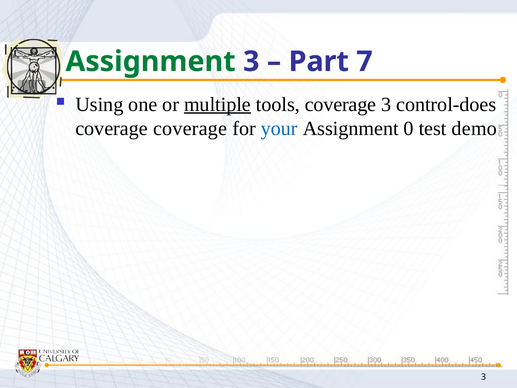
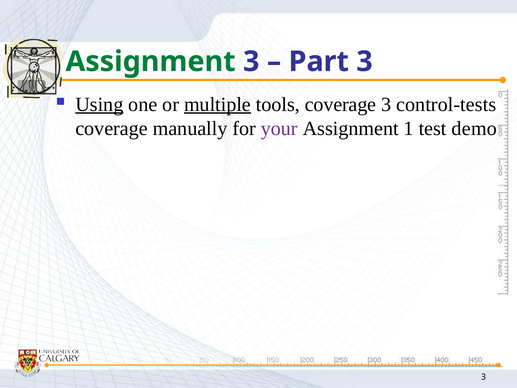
Part 7: 7 -> 3 (365, 62)
Using underline: none -> present (99, 104)
control-does: control-does -> control-tests (446, 104)
coverage coverage: coverage -> manually (190, 128)
your colour: blue -> purple (279, 128)
0: 0 -> 1 (409, 128)
